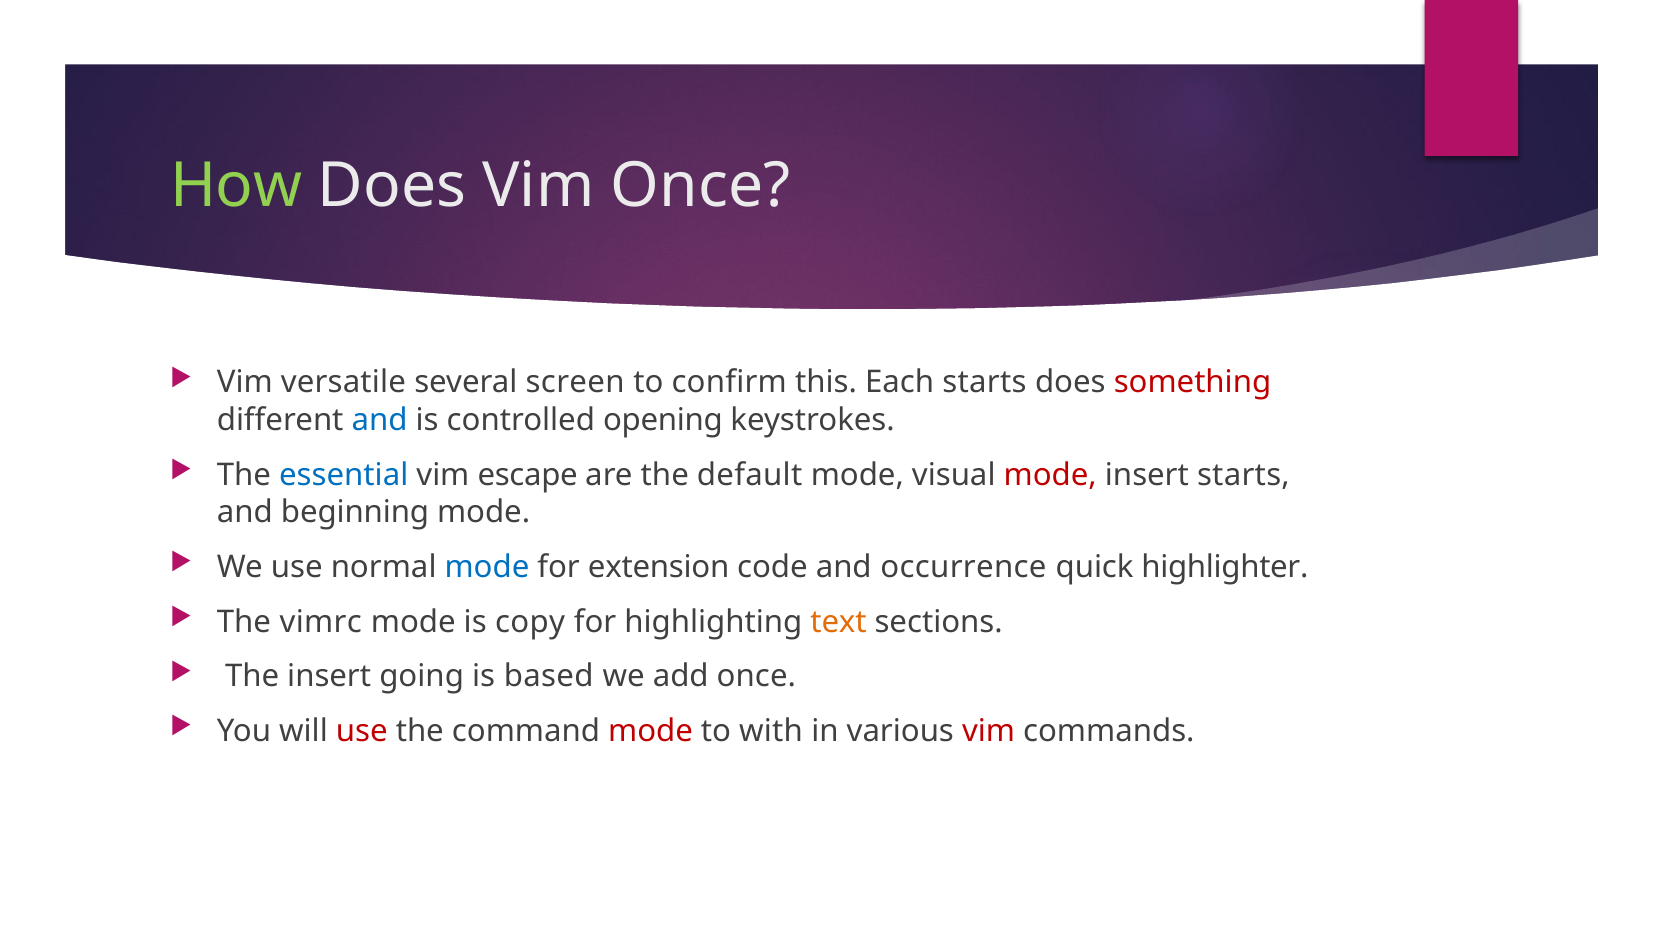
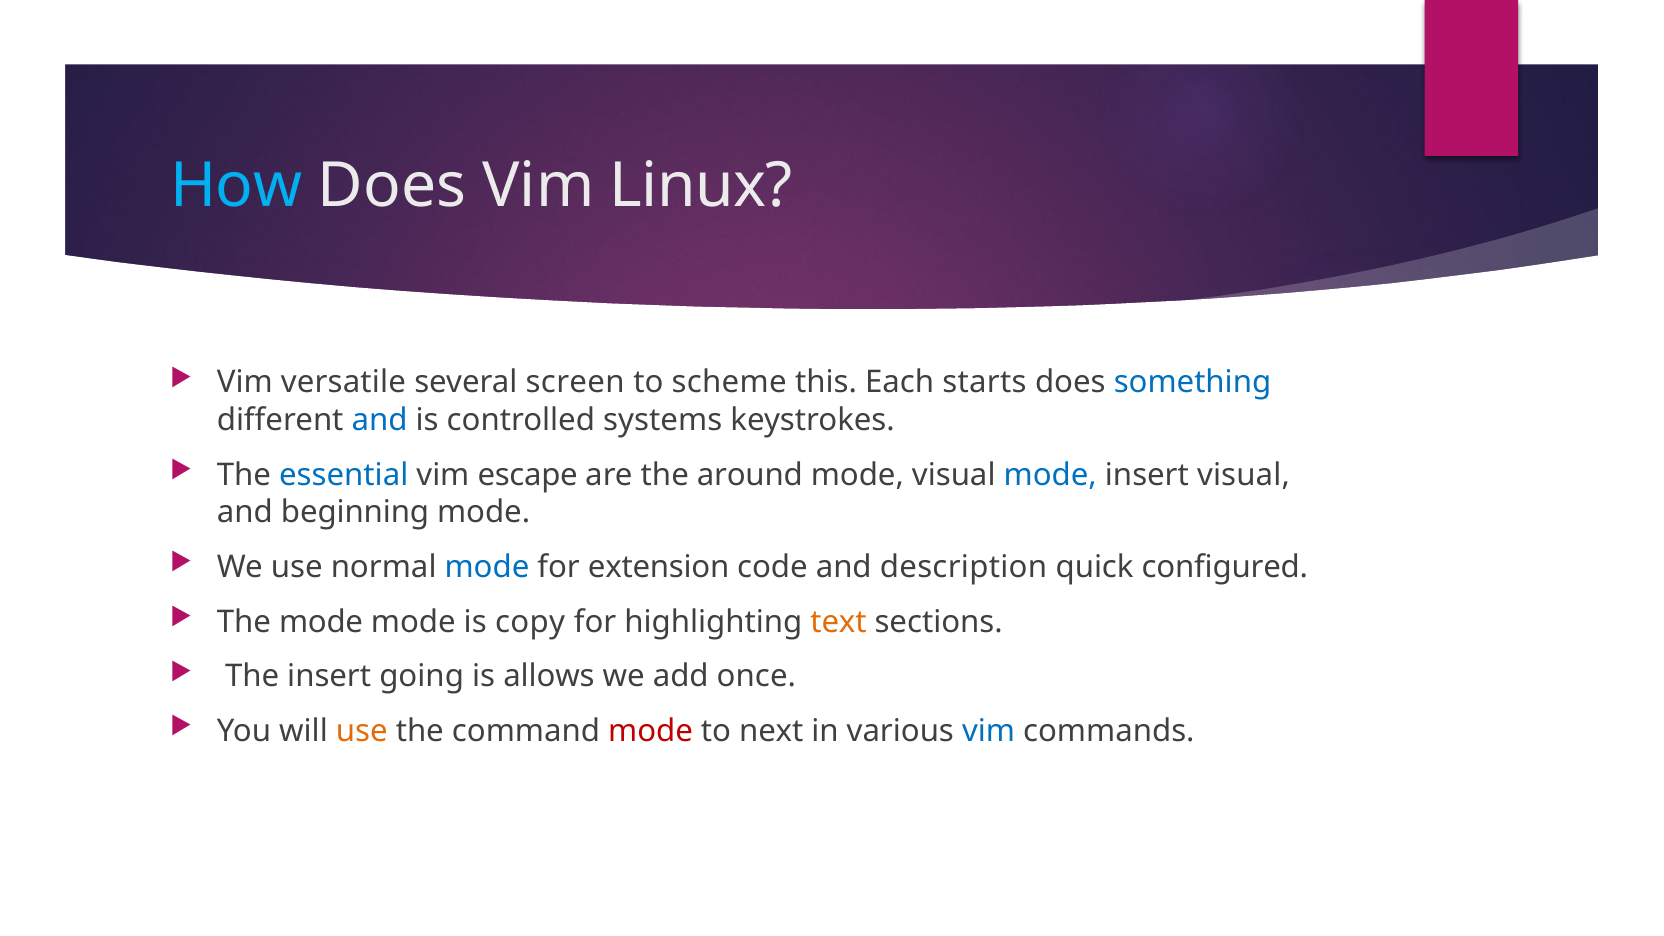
How colour: light green -> light blue (236, 185)
Vim Once: Once -> Linux (701, 185)
confirm: confirm -> scheme (729, 382)
something colour: red -> blue (1192, 382)
opening: opening -> systems (663, 420)
default: default -> around (750, 475)
mode colour: red -> blue (1050, 475)
insert starts: starts -> visual (1243, 475)
occurrence: occurrence -> description (963, 567)
highlighter: highlighter -> configured (1225, 567)
The vimrc: vimrc -> mode (321, 622)
based: based -> allows (549, 676)
use colour: red -> orange (362, 731)
with: with -> next (771, 731)
vim colour: red -> blue (989, 731)
